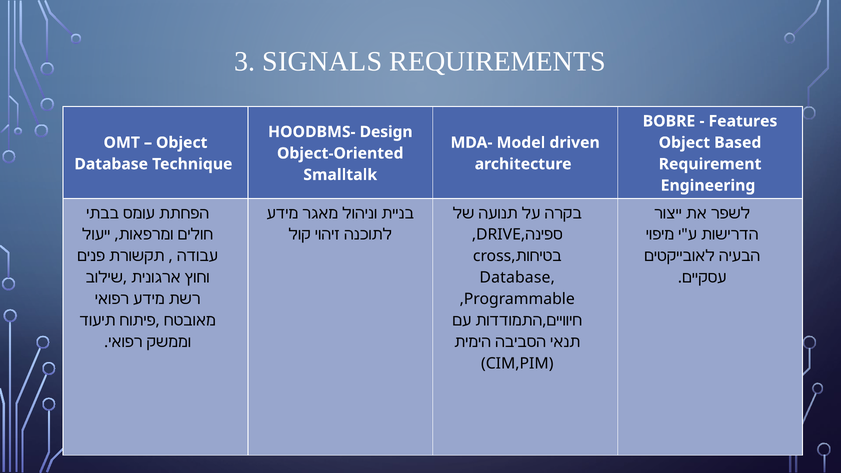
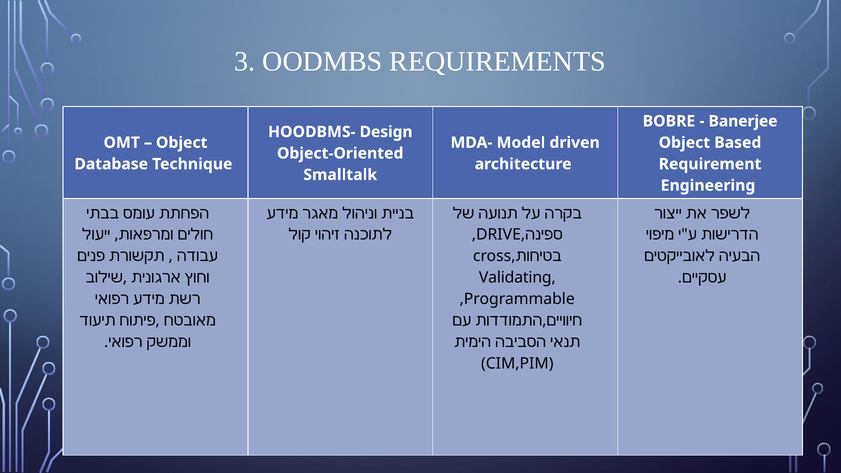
SIGNALS: SIGNALS -> OODMBS (322, 61)
Features: Features -> Banerjee (743, 121)
Database: Database -> Validating (517, 278)
